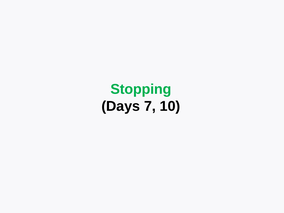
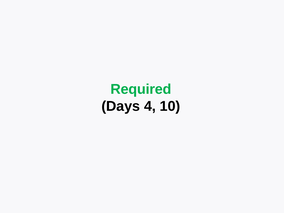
Stopping: Stopping -> Required (141, 89)
7: 7 -> 4 (150, 106)
